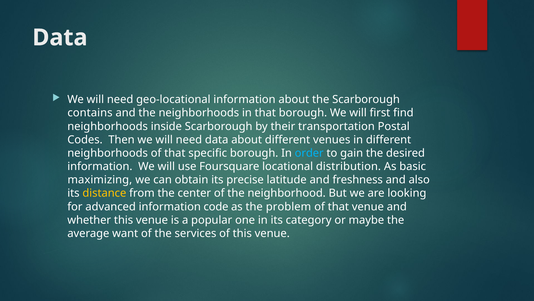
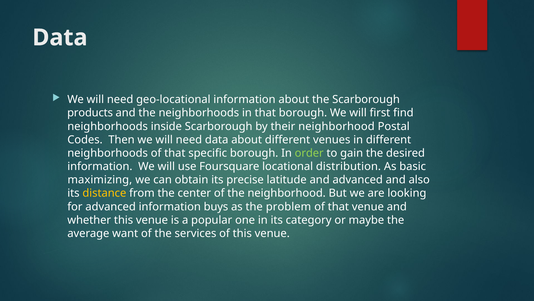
contains: contains -> products (90, 113)
their transportation: transportation -> neighborhood (336, 126)
order colour: light blue -> light green (309, 153)
and freshness: freshness -> advanced (358, 180)
code: code -> buys (216, 206)
